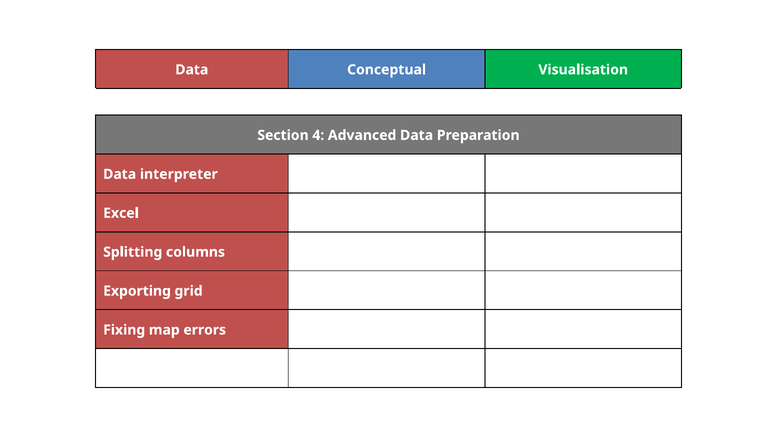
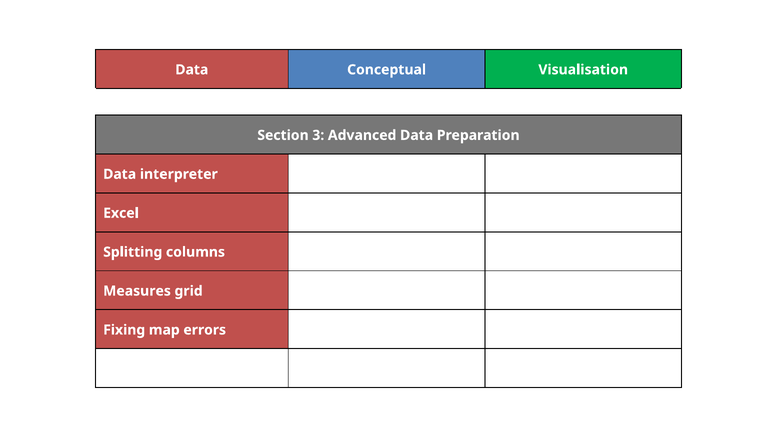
4: 4 -> 3 (318, 135)
Exporting: Exporting -> Measures (137, 291)
